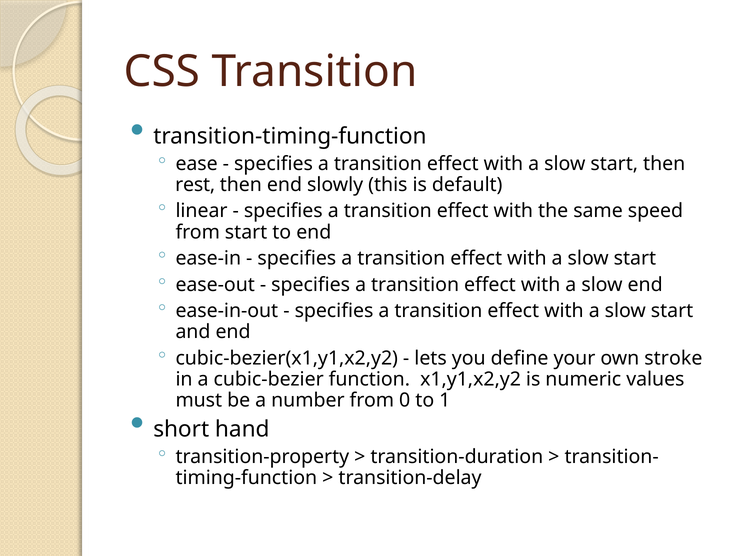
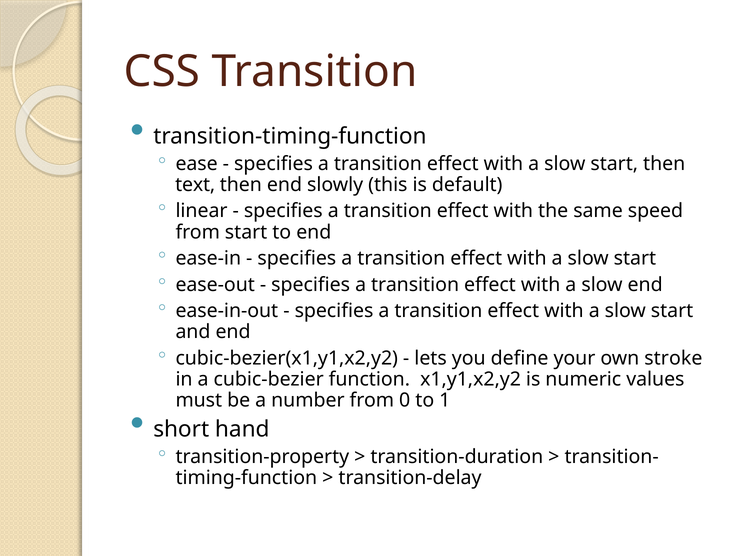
rest: rest -> text (195, 185)
